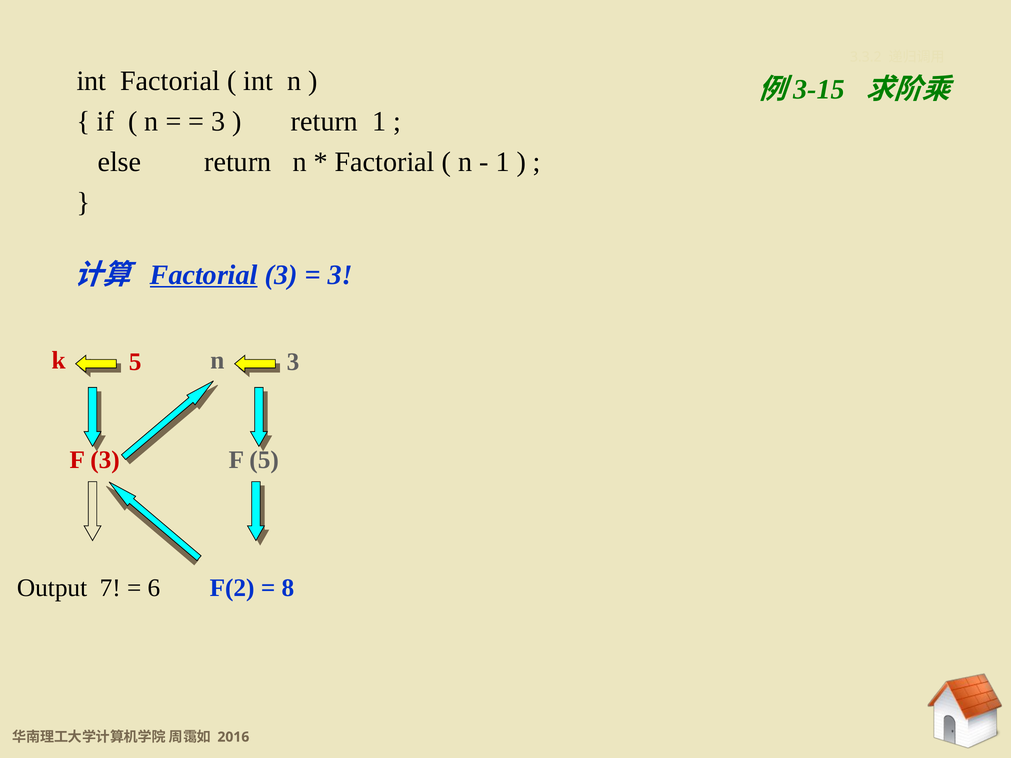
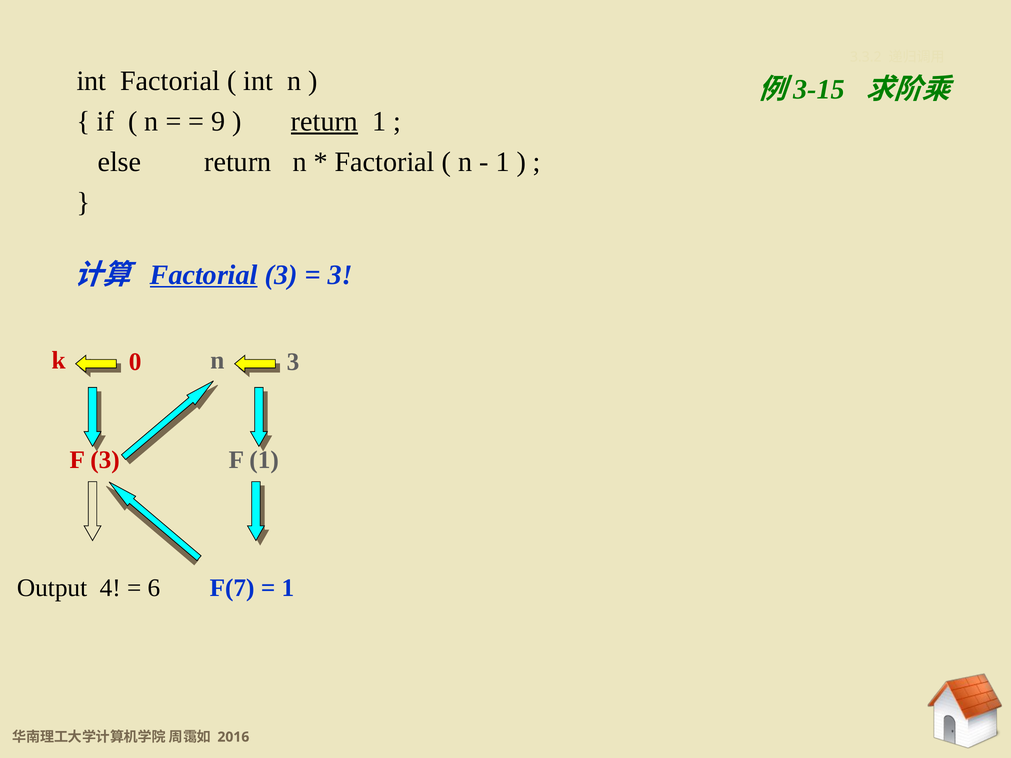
3: 3 -> 9 (218, 121)
return underline: none -> present (324, 121)
k 5: 5 -> 0 (135, 362)
F 5: 5 -> 1 (264, 460)
7: 7 -> 4 (110, 588)
F(2: F(2 -> F(7 (232, 588)
8: 8 -> 1 (288, 588)
